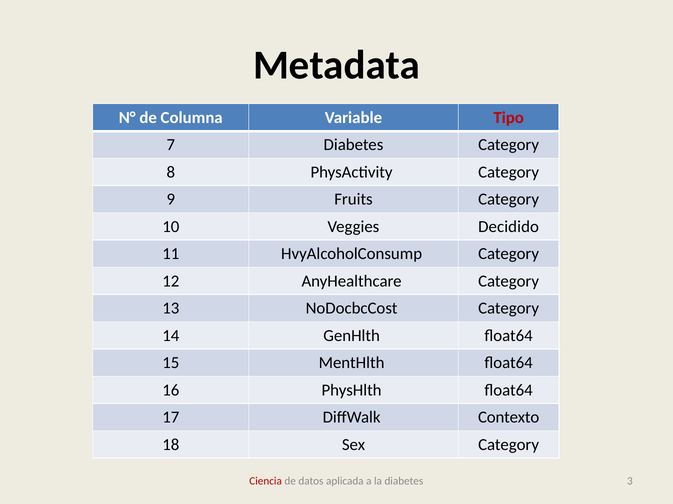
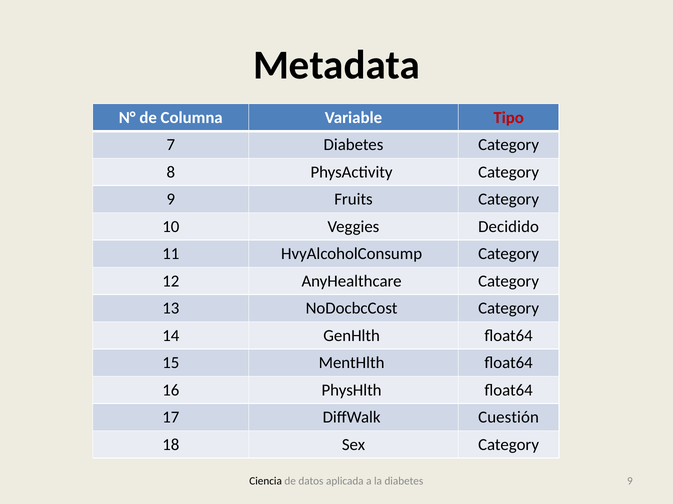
Contexto: Contexto -> Cuestión (509, 418)
Ciencia colour: red -> black (266, 482)
diabetes 3: 3 -> 9 (630, 482)
